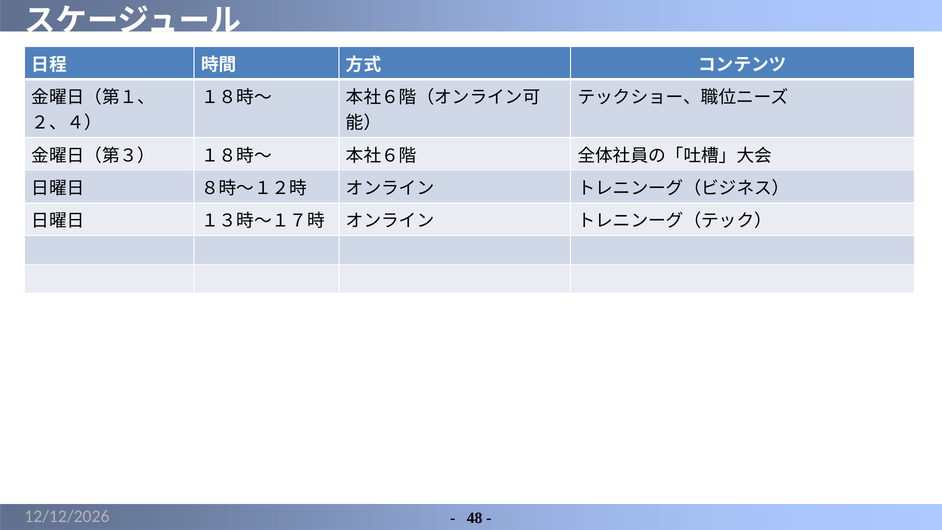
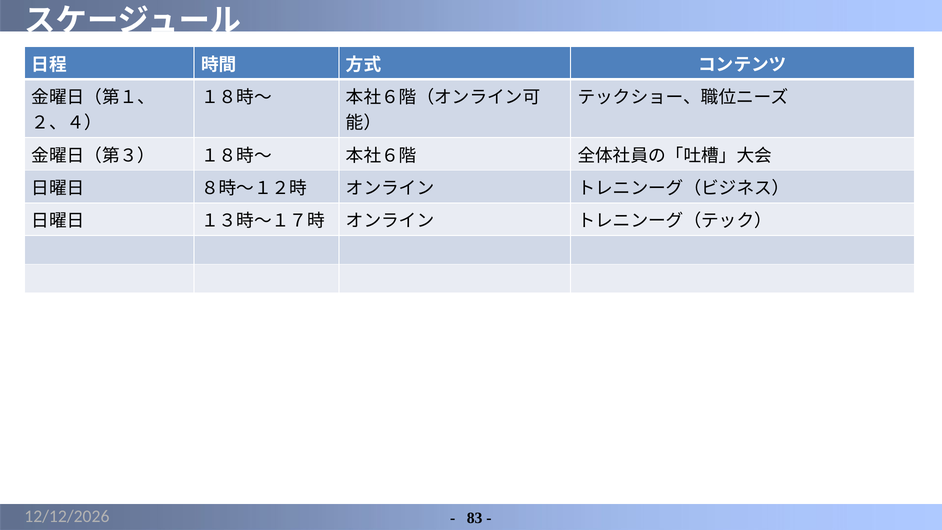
48: 48 -> 83 (475, 518)
